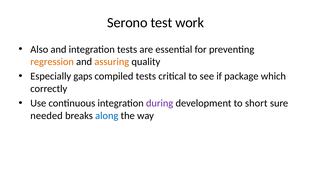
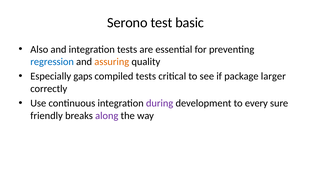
work: work -> basic (190, 23)
regression colour: orange -> blue (52, 62)
which: which -> larger (273, 76)
short: short -> every (256, 103)
needed: needed -> friendly (47, 116)
along colour: blue -> purple (107, 116)
